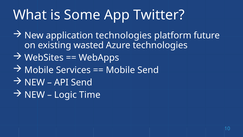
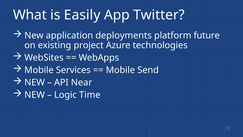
Some: Some -> Easily (82, 15)
application technologies: technologies -> deployments (124, 35)
wasted: wasted -> project (89, 45)
API Send: Send -> Near (82, 82)
